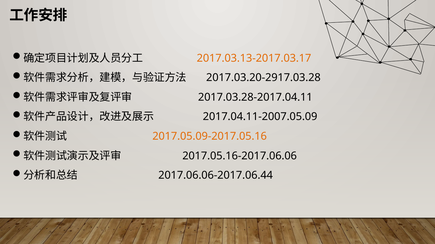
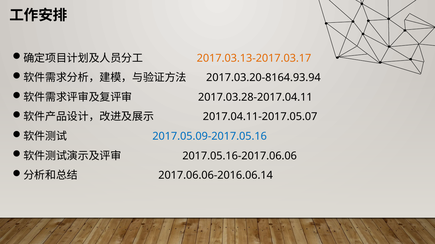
2017.03.20-2917.03.28: 2017.03.20-2917.03.28 -> 2017.03.20-8164.93.94 (263, 78)
2017.04.11-2007.05.09: 2017.04.11-2007.05.09 -> 2017.04.11-2017.05.07 (260, 117)
2017.05.09-2017.05.16 colour: orange -> blue (210, 137)
2017.06.06-2017.06.44: 2017.06.06-2017.06.44 -> 2017.06.06-2016.06.14 (216, 176)
